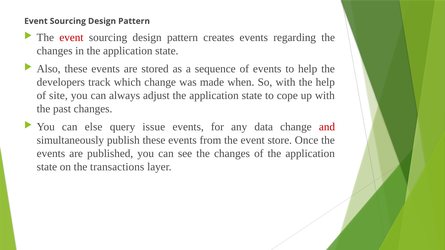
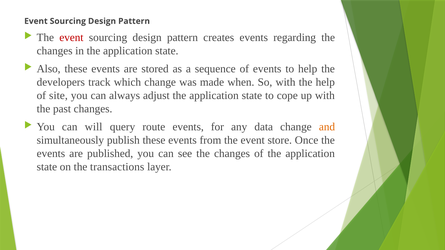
else: else -> will (94, 127)
issue: issue -> route (154, 127)
and colour: red -> orange (327, 127)
